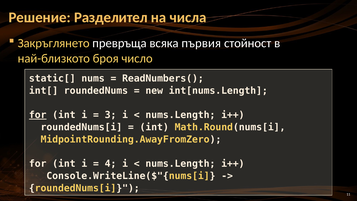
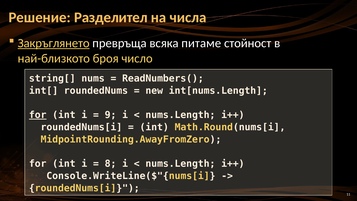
Закръглянето underline: none -> present (54, 43)
първия: първия -> питаме (201, 43)
static[: static[ -> string[ (52, 78)
3: 3 -> 9 (111, 115)
4: 4 -> 8 (111, 164)
